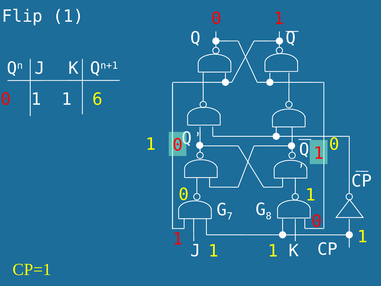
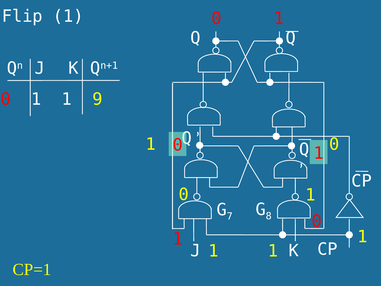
6: 6 -> 9 (97, 99)
